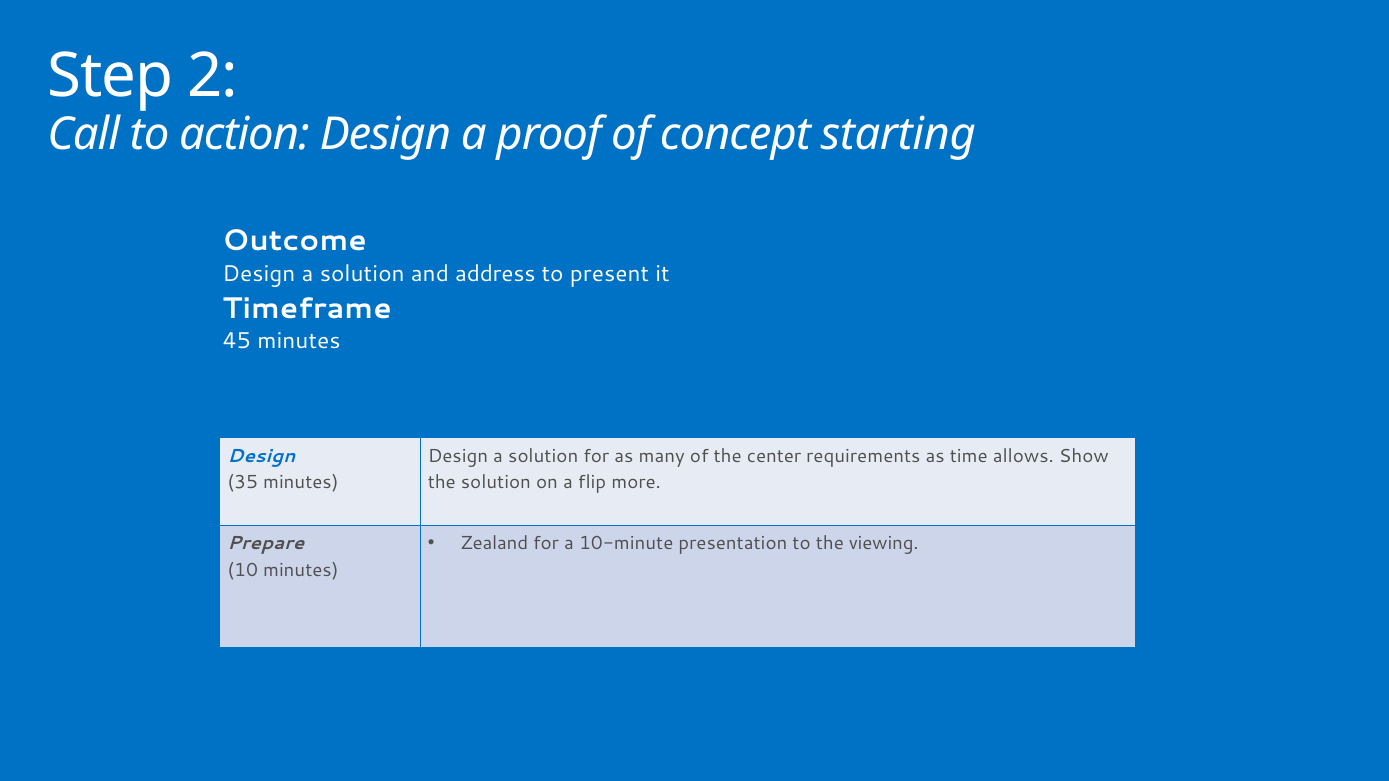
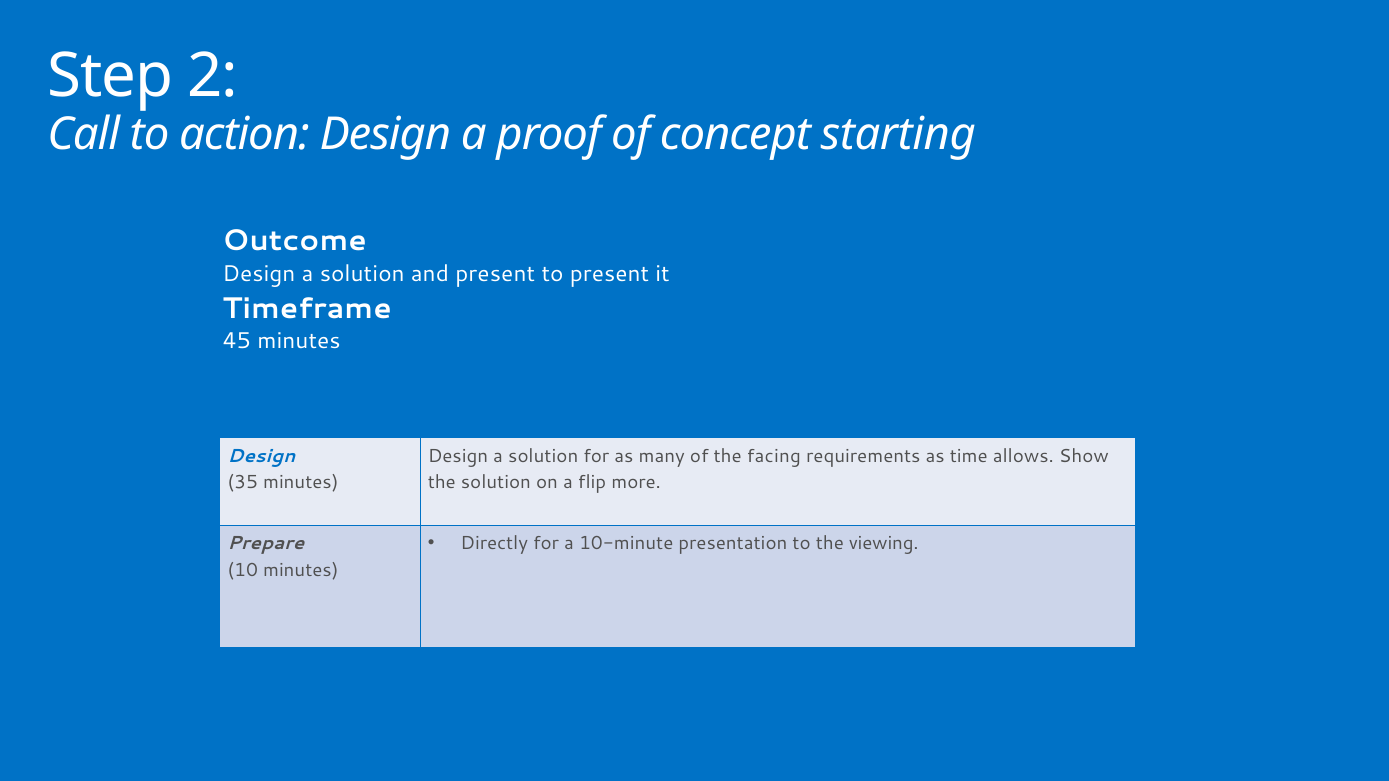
and address: address -> present (495, 274)
center: center -> facing (774, 456)
Zealand: Zealand -> Directly (494, 543)
